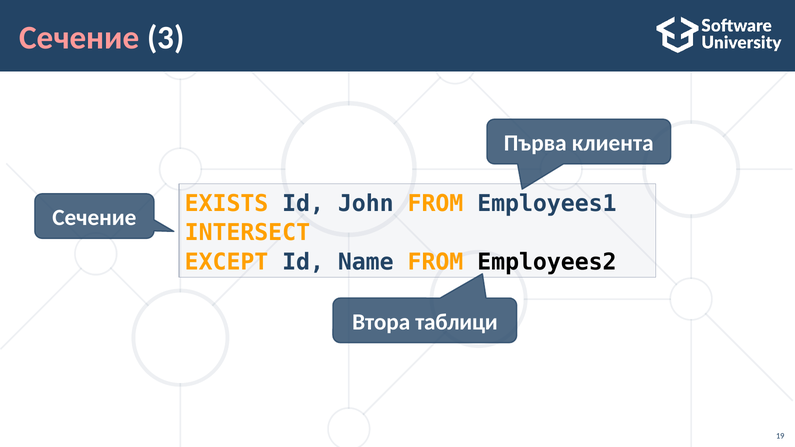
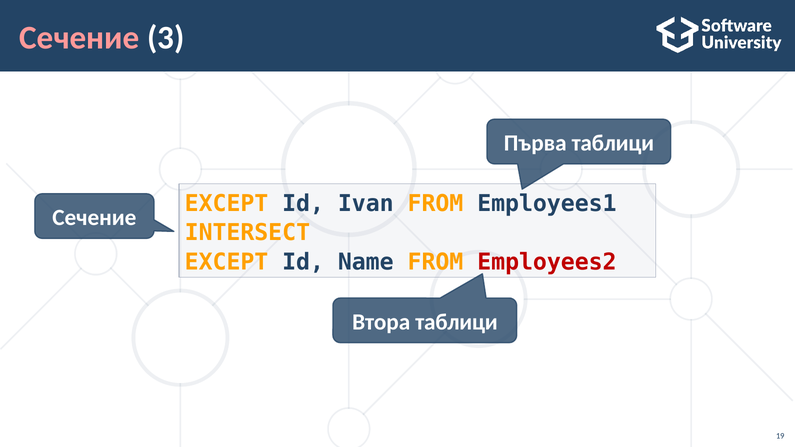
Първа клиента: клиента -> таблици (613, 143)
EXISTS: EXISTS -> EXCEPT (227, 204)
John: John -> Ivan (366, 204)
Employees2 colour: black -> red (547, 262)
